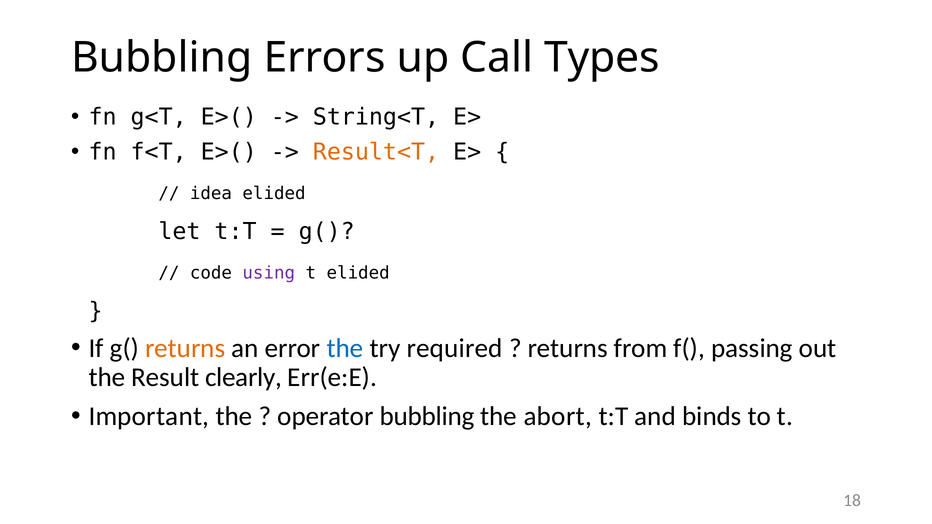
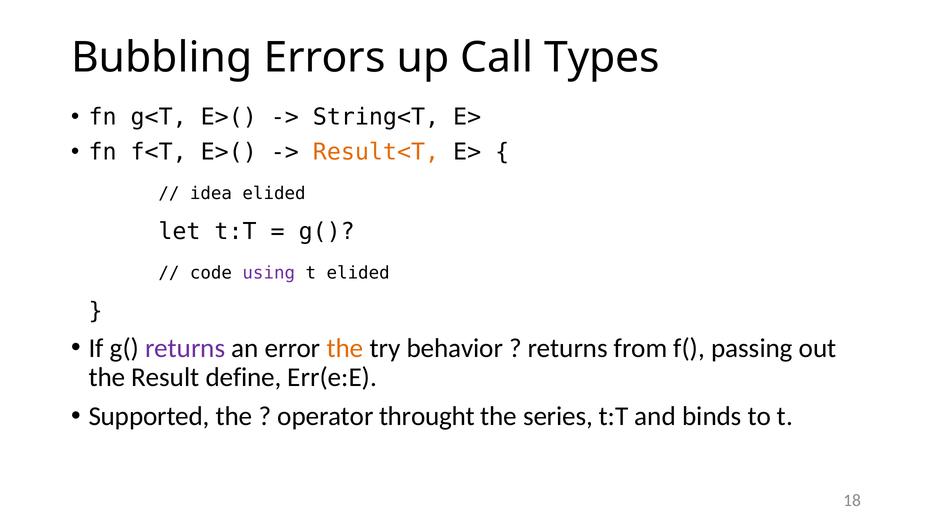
returns colour: orange -> purple (185, 348)
the colour: blue -> orange (345, 348)
required: required -> behavior (455, 348)
clearly: clearly -> define (244, 378)
Important: Important -> Supported (149, 417)
operator bubbling: bubbling -> throught (427, 417)
abort: abort -> series (558, 417)
